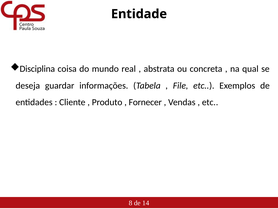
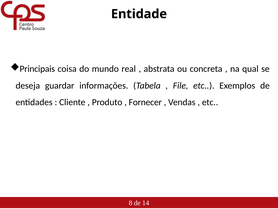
Disciplina: Disciplina -> Principais (37, 69)
